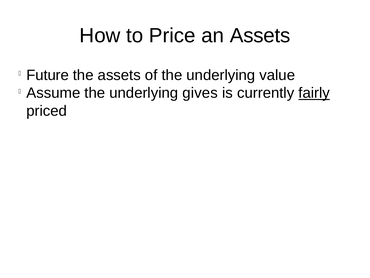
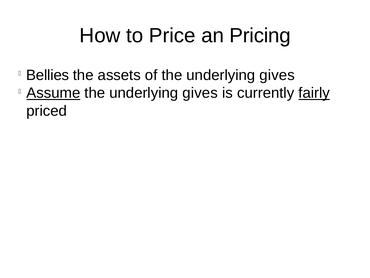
an Assets: Assets -> Pricing (260, 36)
Future: Future -> Bellies (48, 75)
of the underlying value: value -> gives (277, 75)
Assume underline: none -> present (53, 93)
